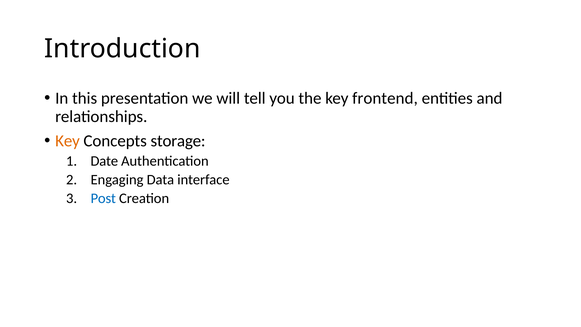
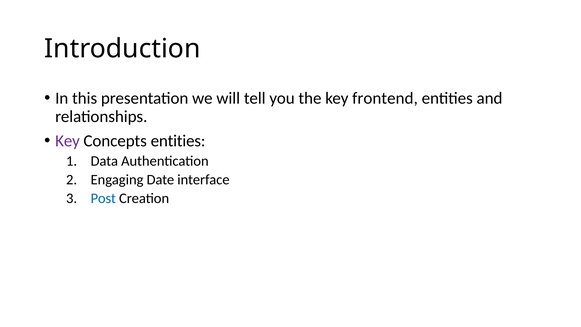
Key colour: orange -> purple (67, 141)
Concepts storage: storage -> entities (178, 141)
Date: Date -> Data (104, 161)
Data: Data -> Date (160, 180)
